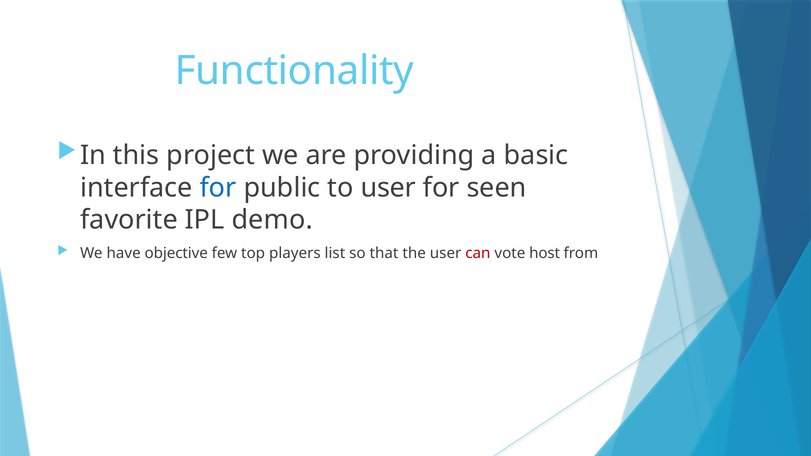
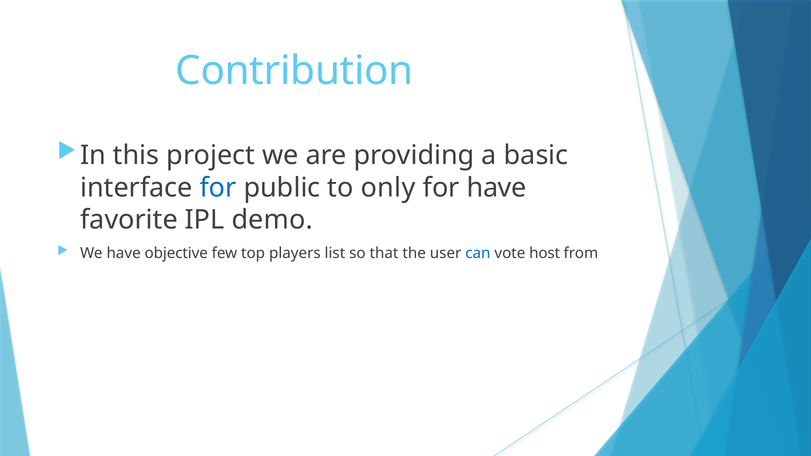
Functionality: Functionality -> Contribution (294, 71)
to user: user -> only (388, 188)
for seen: seen -> have (497, 188)
can colour: red -> blue (478, 253)
